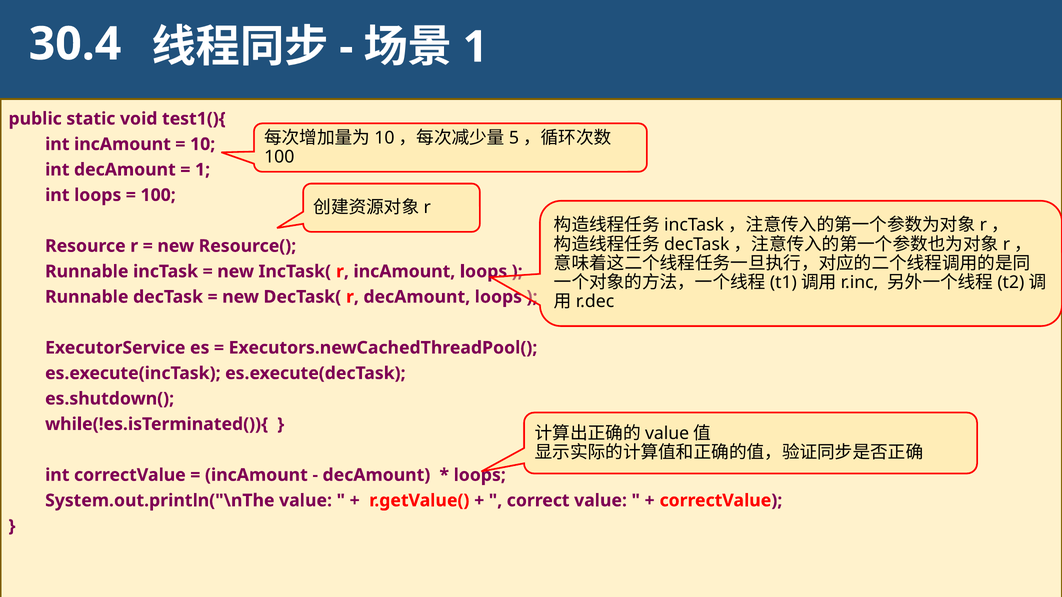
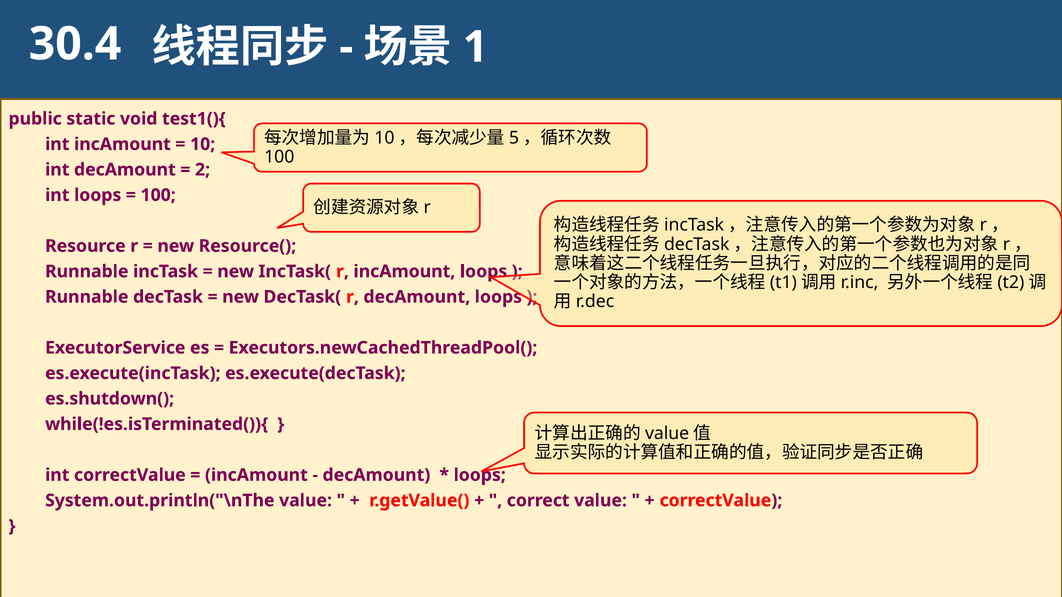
1: 1 -> 2 (203, 170)
